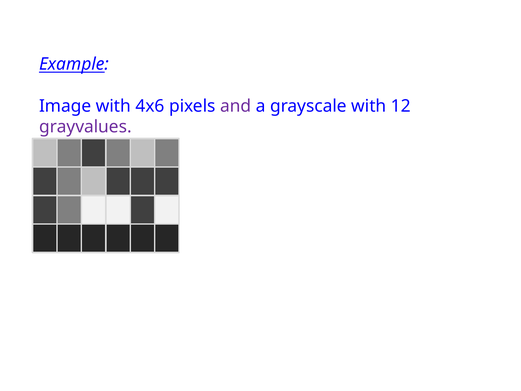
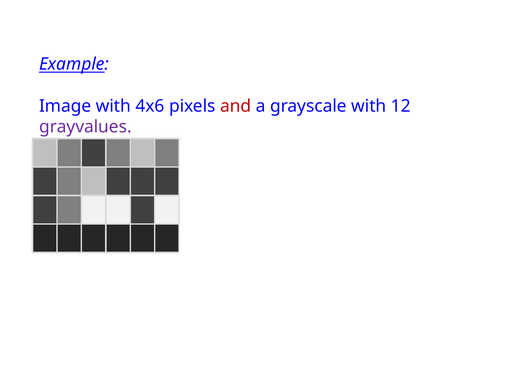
and colour: purple -> red (236, 106)
